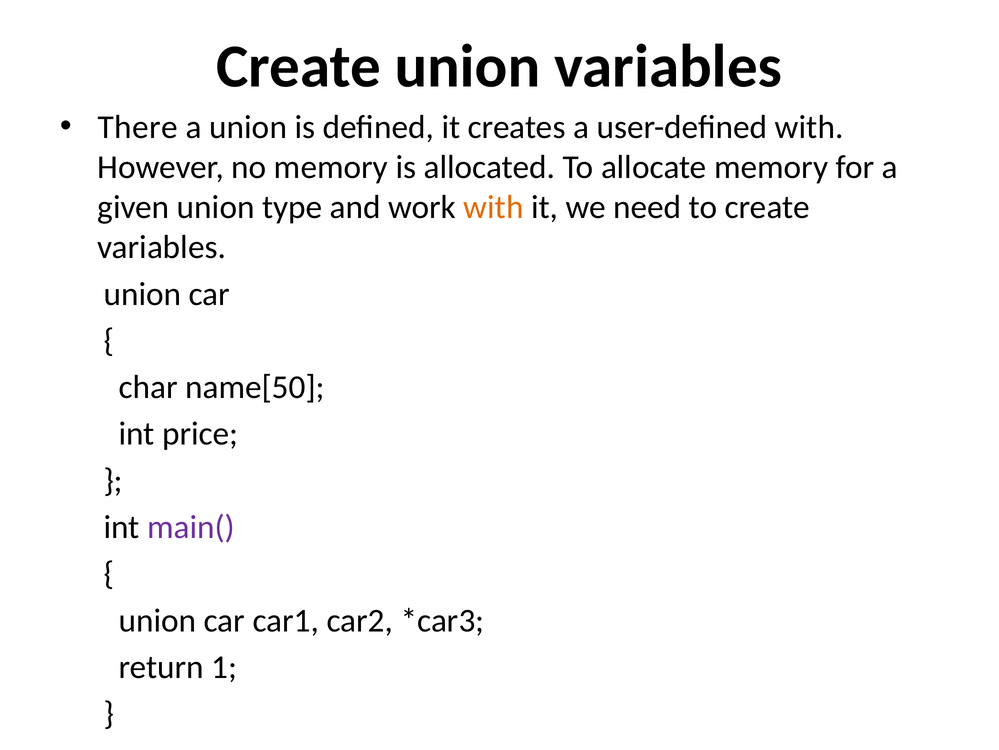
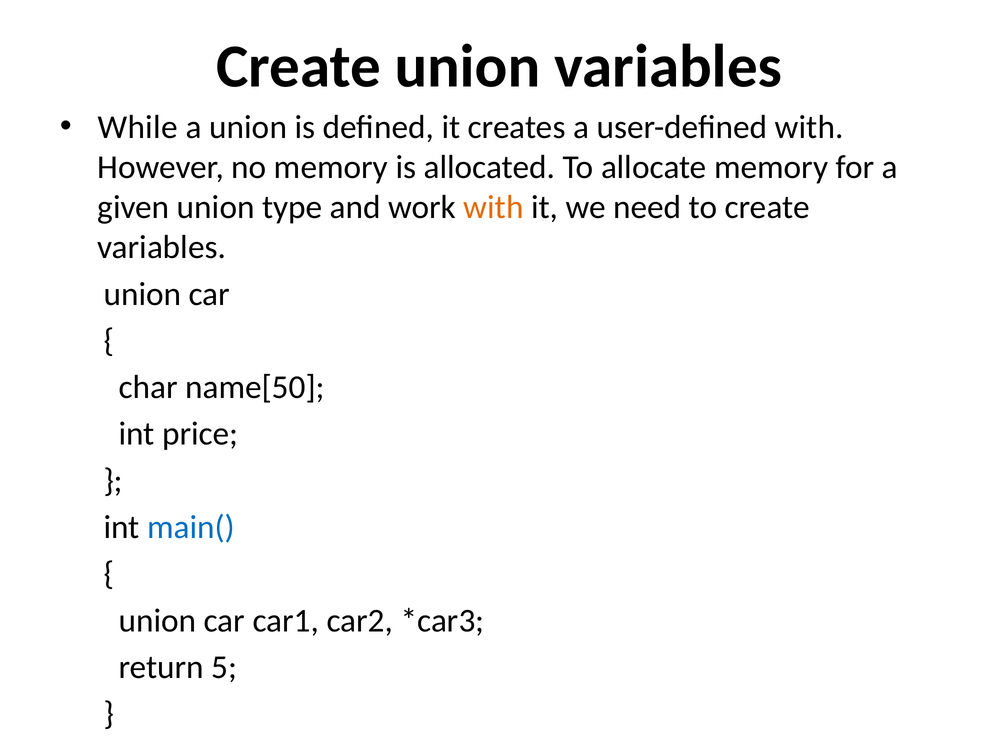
There: There -> While (138, 127)
main( colour: purple -> blue (191, 527)
1: 1 -> 5 (224, 667)
